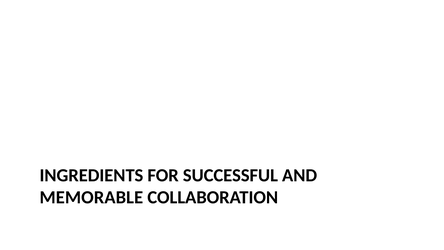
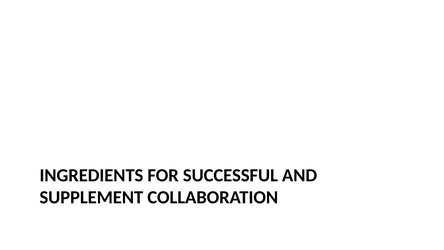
MEMORABLE: MEMORABLE -> SUPPLEMENT (91, 197)
